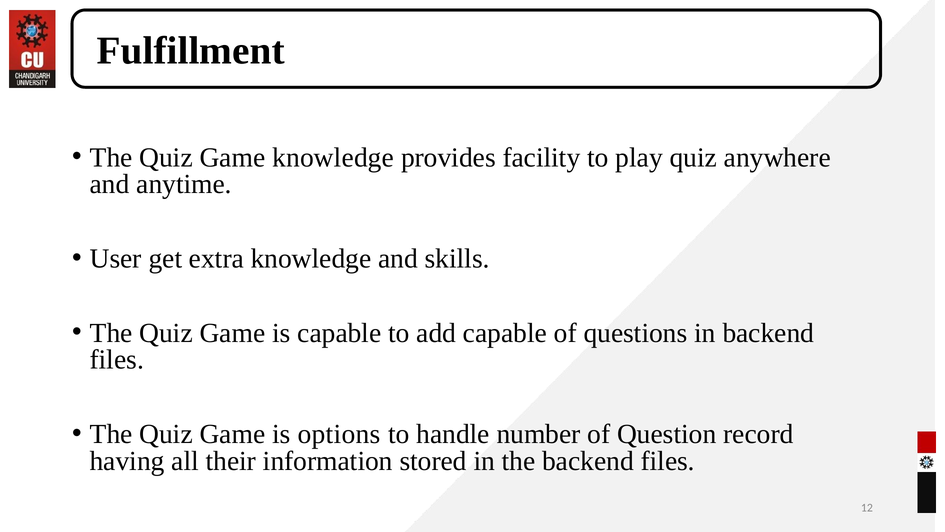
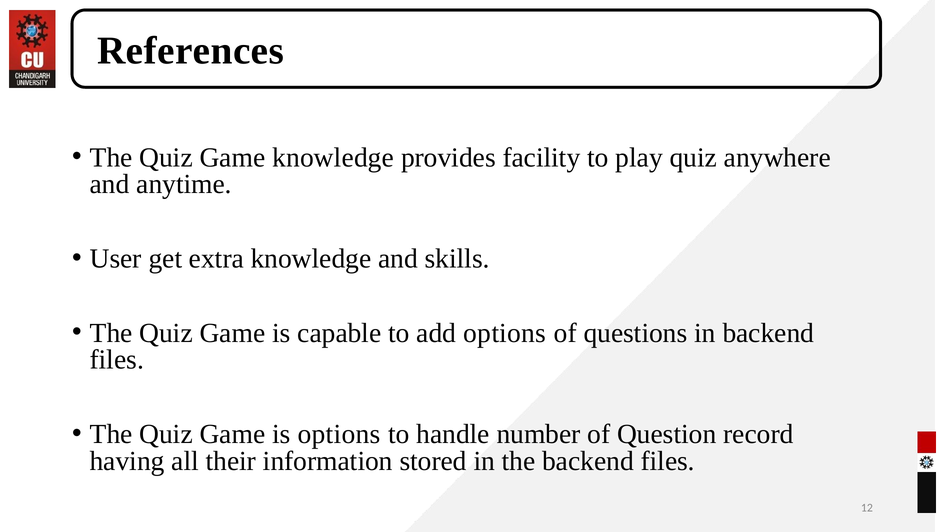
Fulfillment: Fulfillment -> References (191, 51)
add capable: capable -> options (505, 333)
